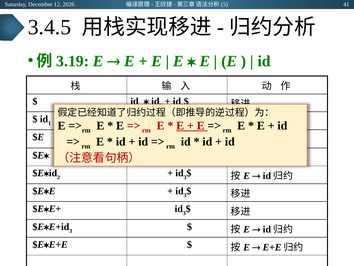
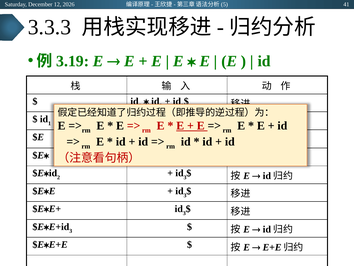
3.4.5: 3.4.5 -> 3.3.3 (49, 27)
